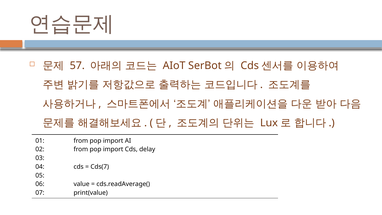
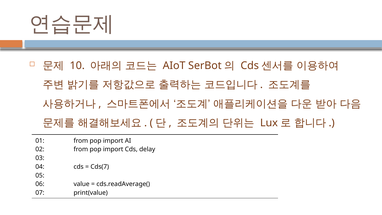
57: 57 -> 10 (77, 65)
